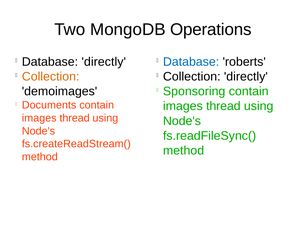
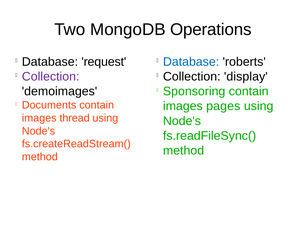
Database directly: directly -> request (104, 62)
Collection colour: orange -> purple (51, 77)
Collection directly: directly -> display (246, 77)
thread: thread -> pages (223, 106)
